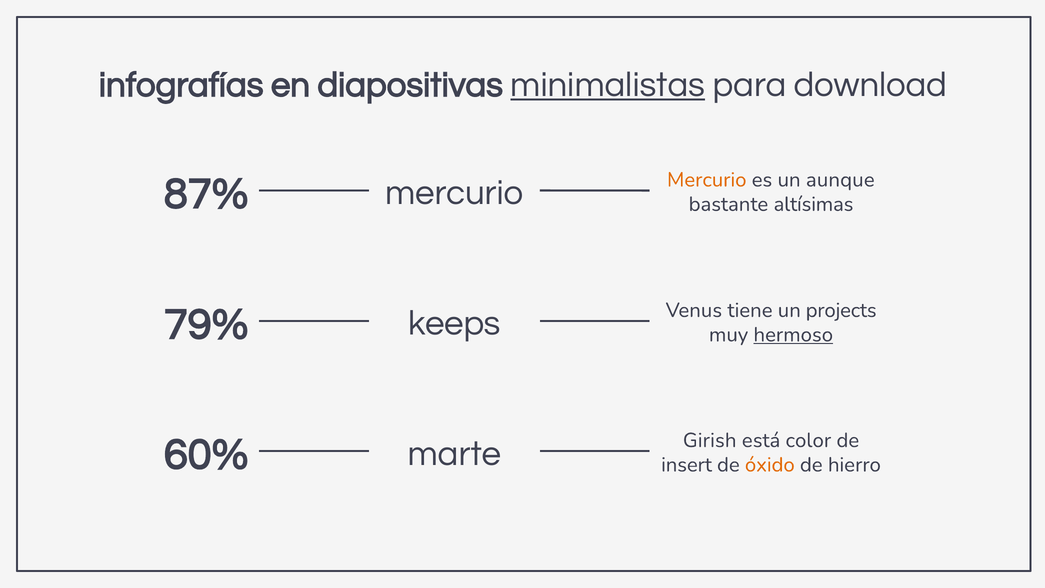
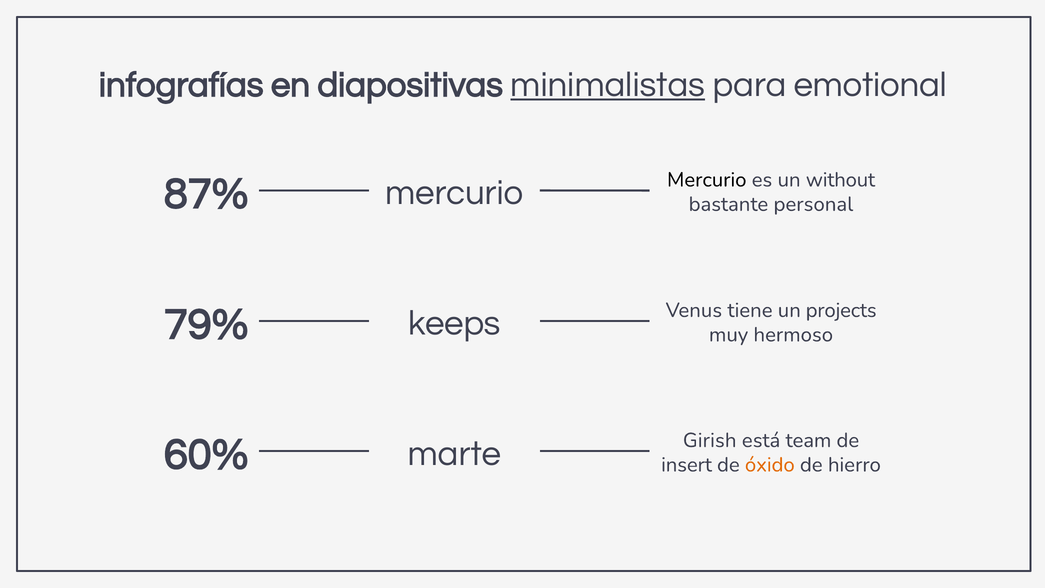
download: download -> emotional (870, 85)
Mercurio colour: orange -> black (707, 180)
aunque: aunque -> without (840, 180)
altísimas: altísimas -> personal (813, 204)
hermoso underline: present -> none (793, 335)
color: color -> team (808, 440)
